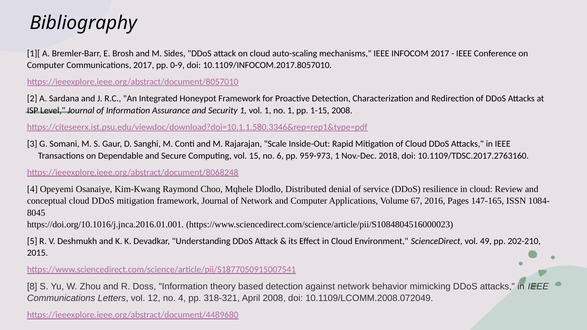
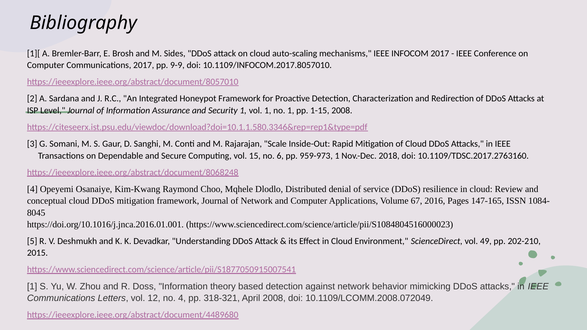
0-9: 0-9 -> 9-9 (177, 65)
8: 8 -> 1 (32, 287)
